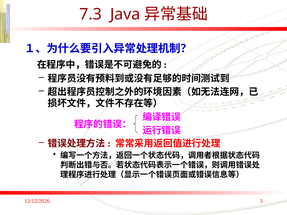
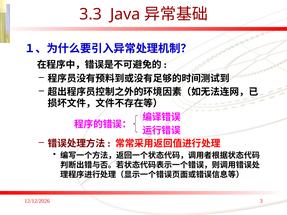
7.3: 7.3 -> 3.3 (91, 14)
